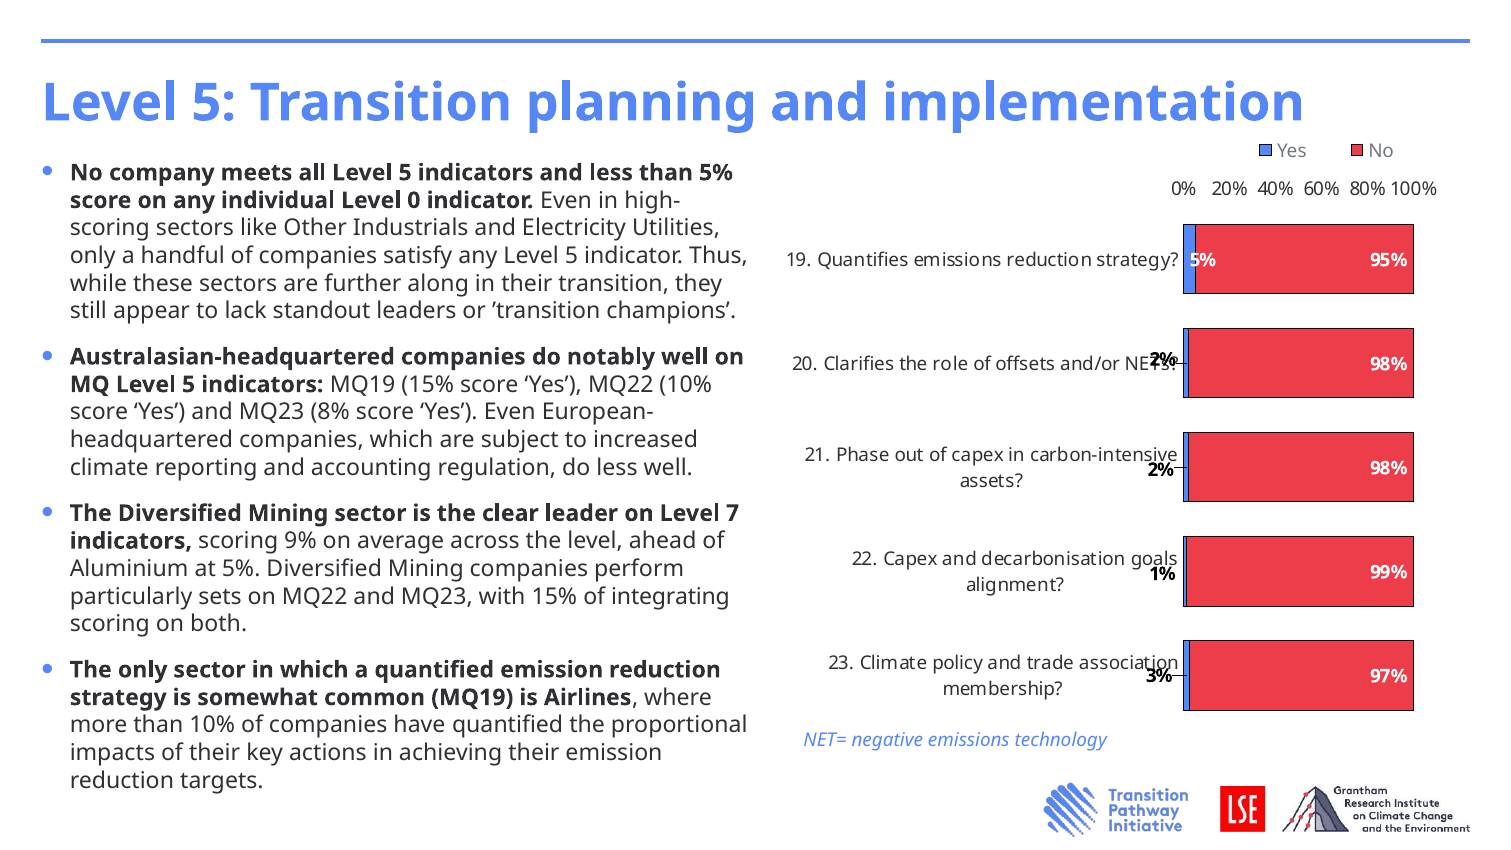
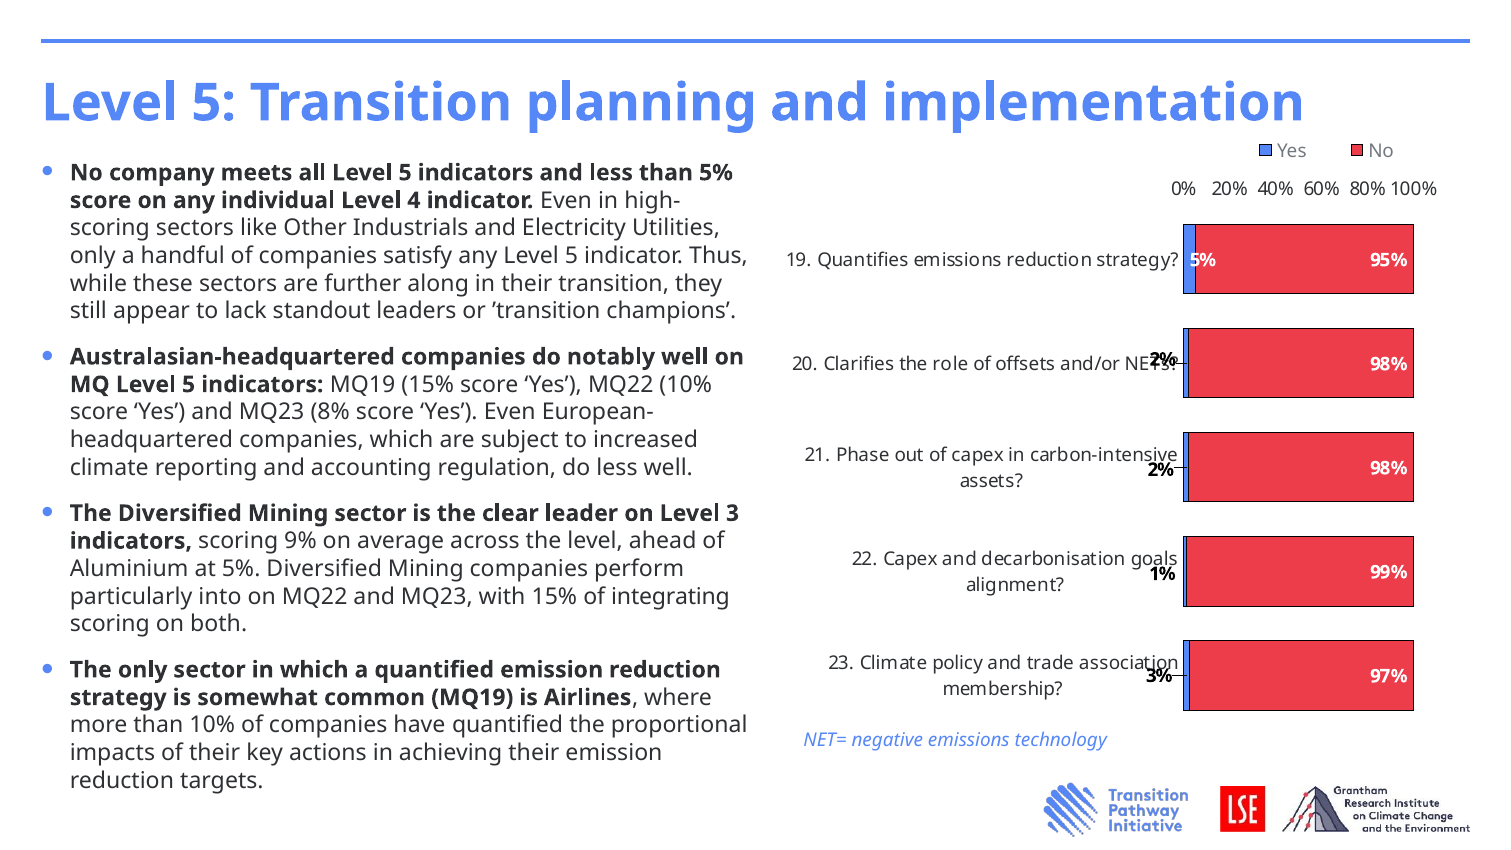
0: 0 -> 4 (414, 200)
7: 7 -> 3 (732, 513)
sets: sets -> into (220, 596)
